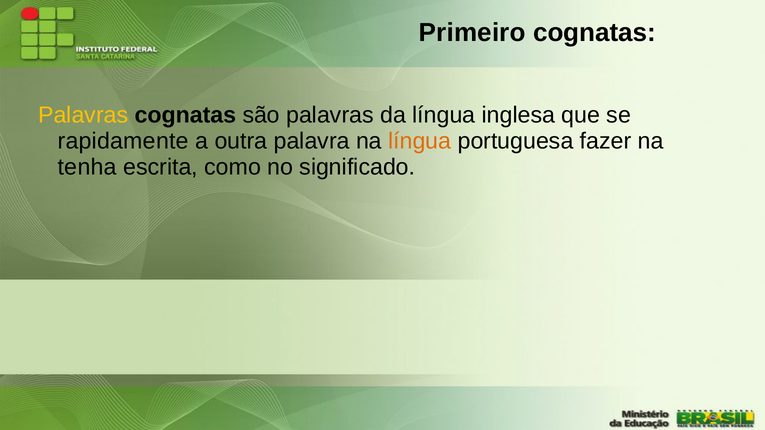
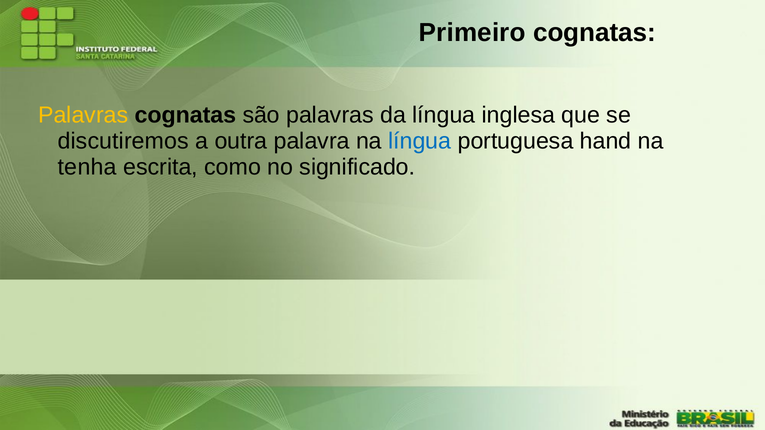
rapidamente: rapidamente -> discutiremos (123, 141)
língua colour: orange -> blue (420, 141)
fazer: fazer -> hand (606, 141)
